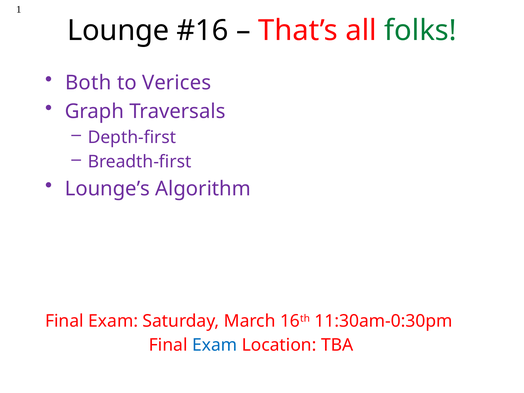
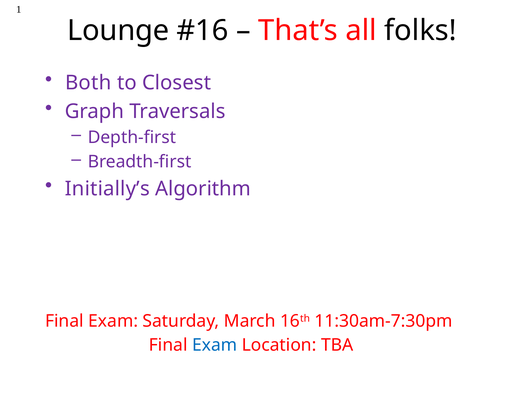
folks colour: green -> black (420, 30)
Verices: Verices -> Closest (177, 83)
Lounge’s: Lounge’s -> Initially’s (107, 189)
11:30am-0:30pm: 11:30am-0:30pm -> 11:30am-7:30pm (383, 321)
